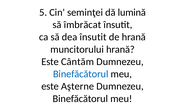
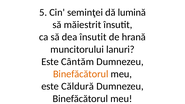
îmbrăcat: îmbrăcat -> măiestrit (82, 25)
muncitorului hrană: hrană -> lanuri (120, 49)
Binefăcătorul colour: blue -> orange (81, 74)
Aşterne: Aşterne -> Căldură (78, 86)
